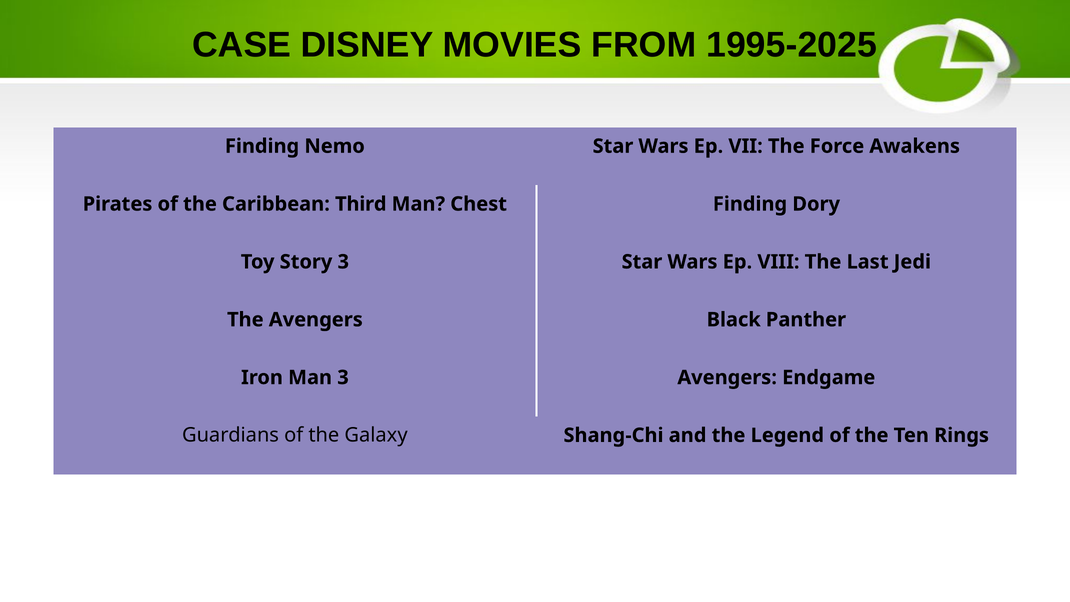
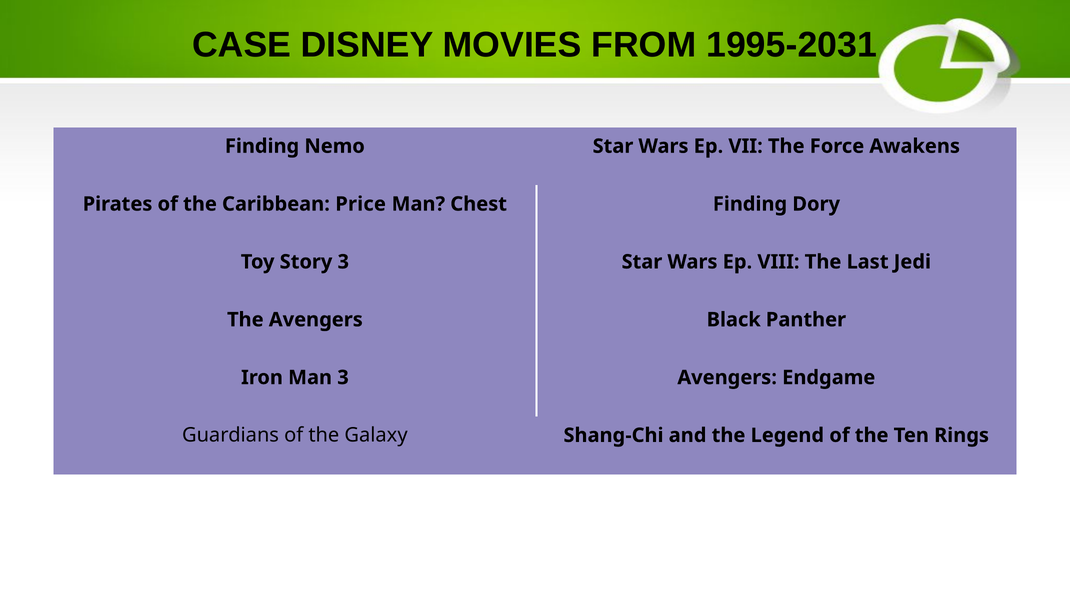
1995-2025: 1995-2025 -> 1995-2031 (792, 45)
Third: Third -> Price (361, 204)
